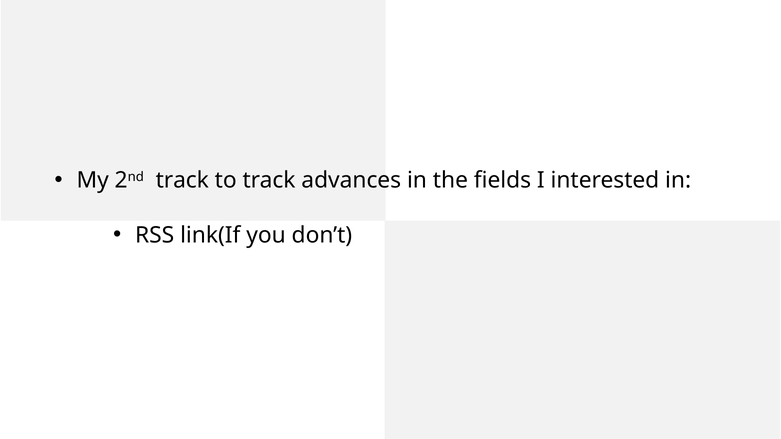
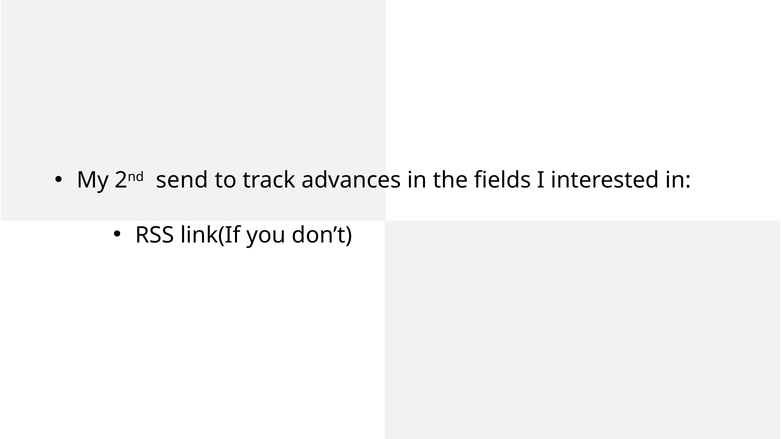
2nd track: track -> send (182, 181)
